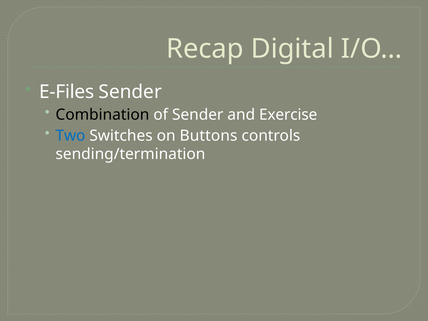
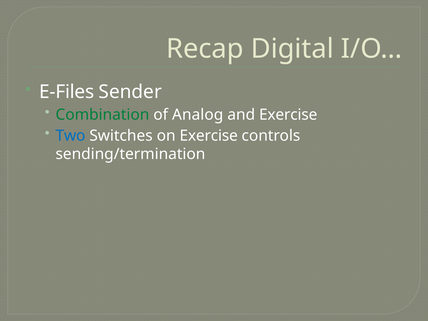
Combination colour: black -> green (102, 115)
of Sender: Sender -> Analog (198, 115)
on Buttons: Buttons -> Exercise (209, 136)
